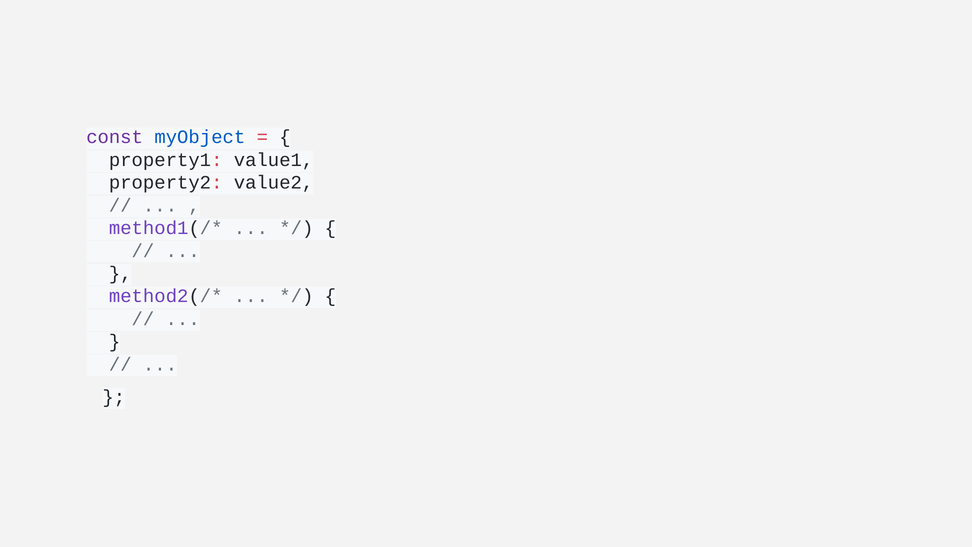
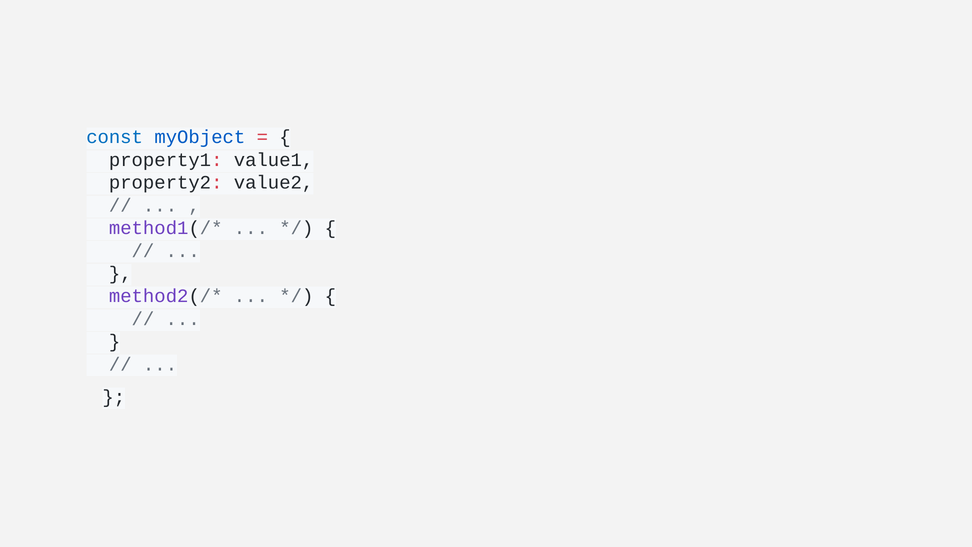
const colour: purple -> blue (115, 137)
